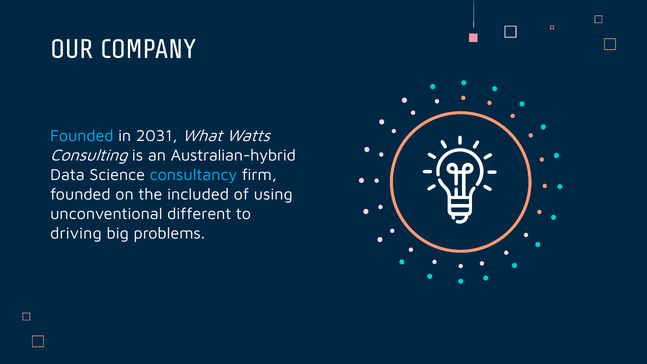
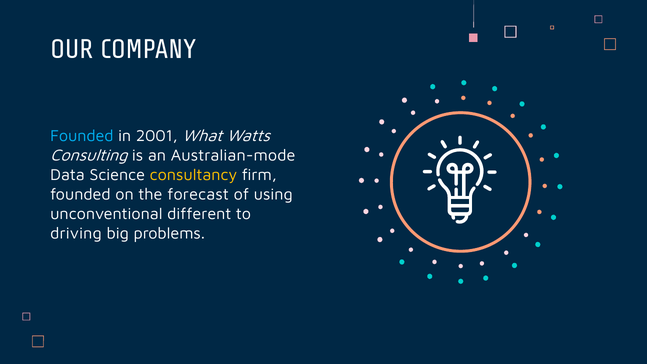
2031: 2031 -> 2001 (157, 136)
Australian-hybrid: Australian-hybrid -> Australian-mode (233, 155)
consultancy colour: light blue -> yellow (193, 175)
included: included -> forecast (198, 194)
